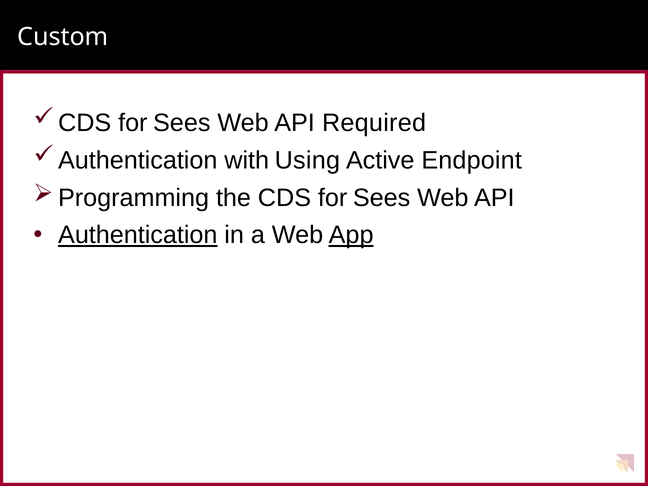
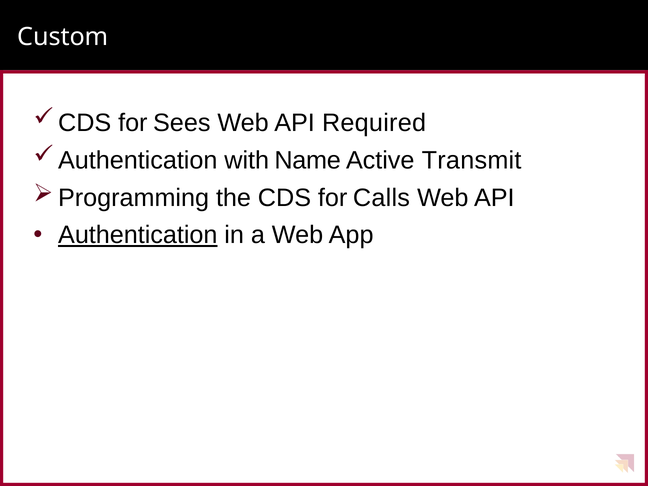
Using: Using -> Name (308, 160)
Endpoint: Endpoint -> Transmit (472, 160)
CDS for Sees: Sees -> Calls (381, 198)
App underline: present -> none (351, 235)
